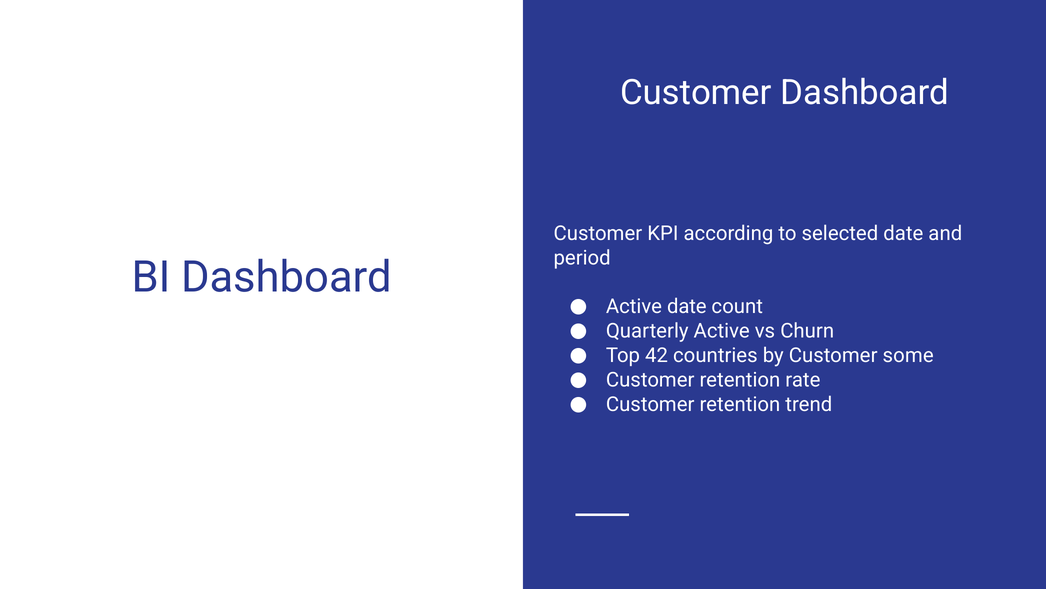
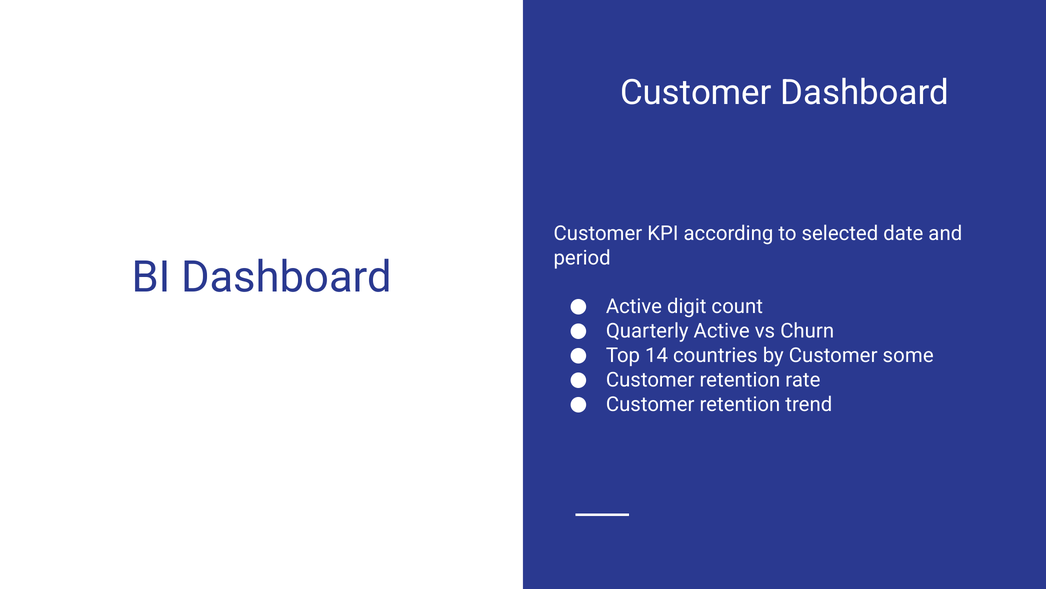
Active date: date -> digit (687, 306)
42: 42 -> 14 (657, 355)
